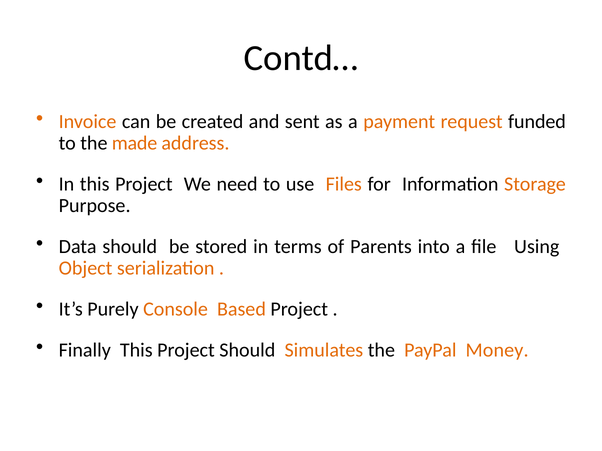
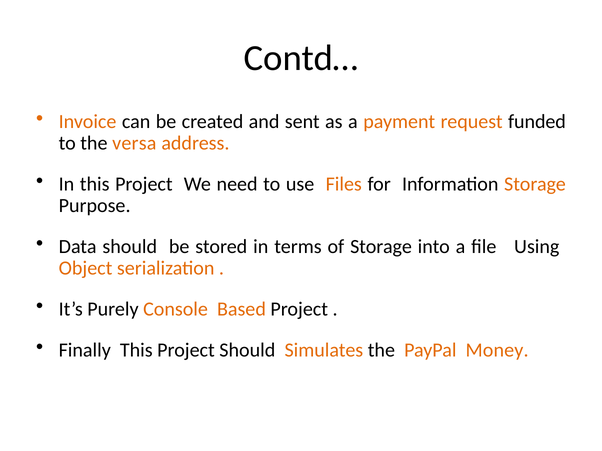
made: made -> versa (134, 143)
of Parents: Parents -> Storage (381, 247)
